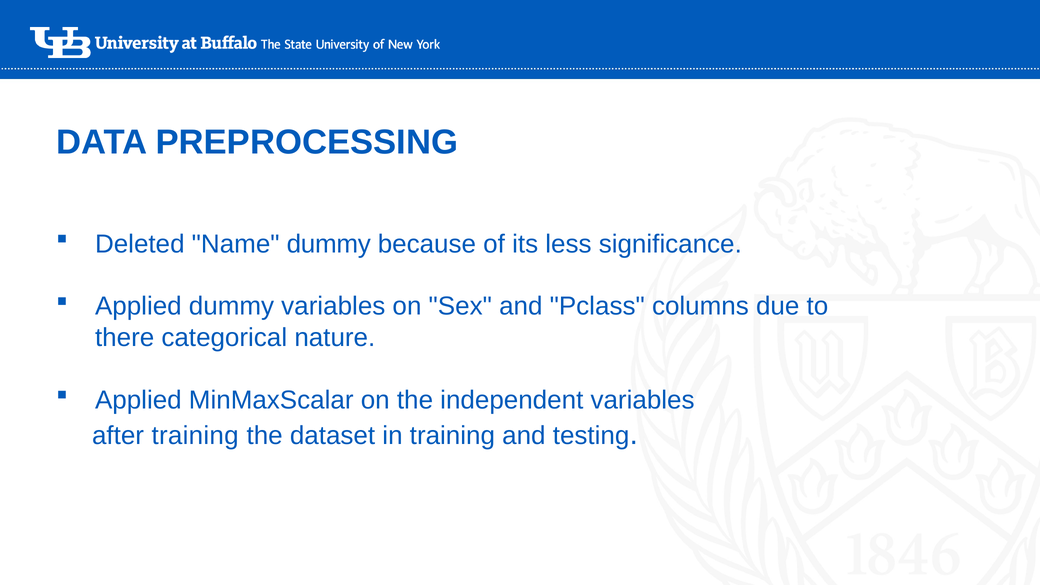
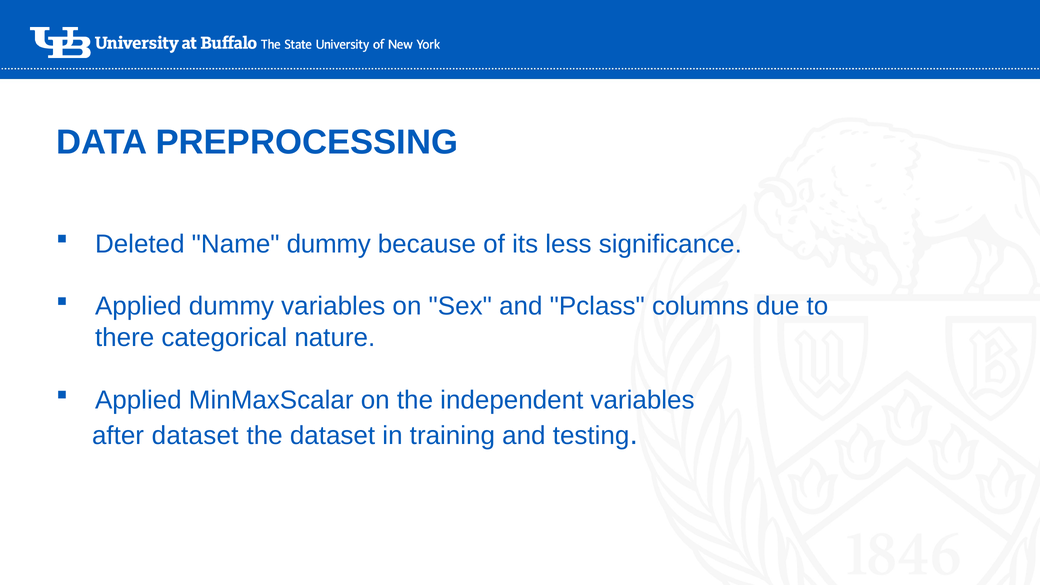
after training: training -> dataset (195, 435)
